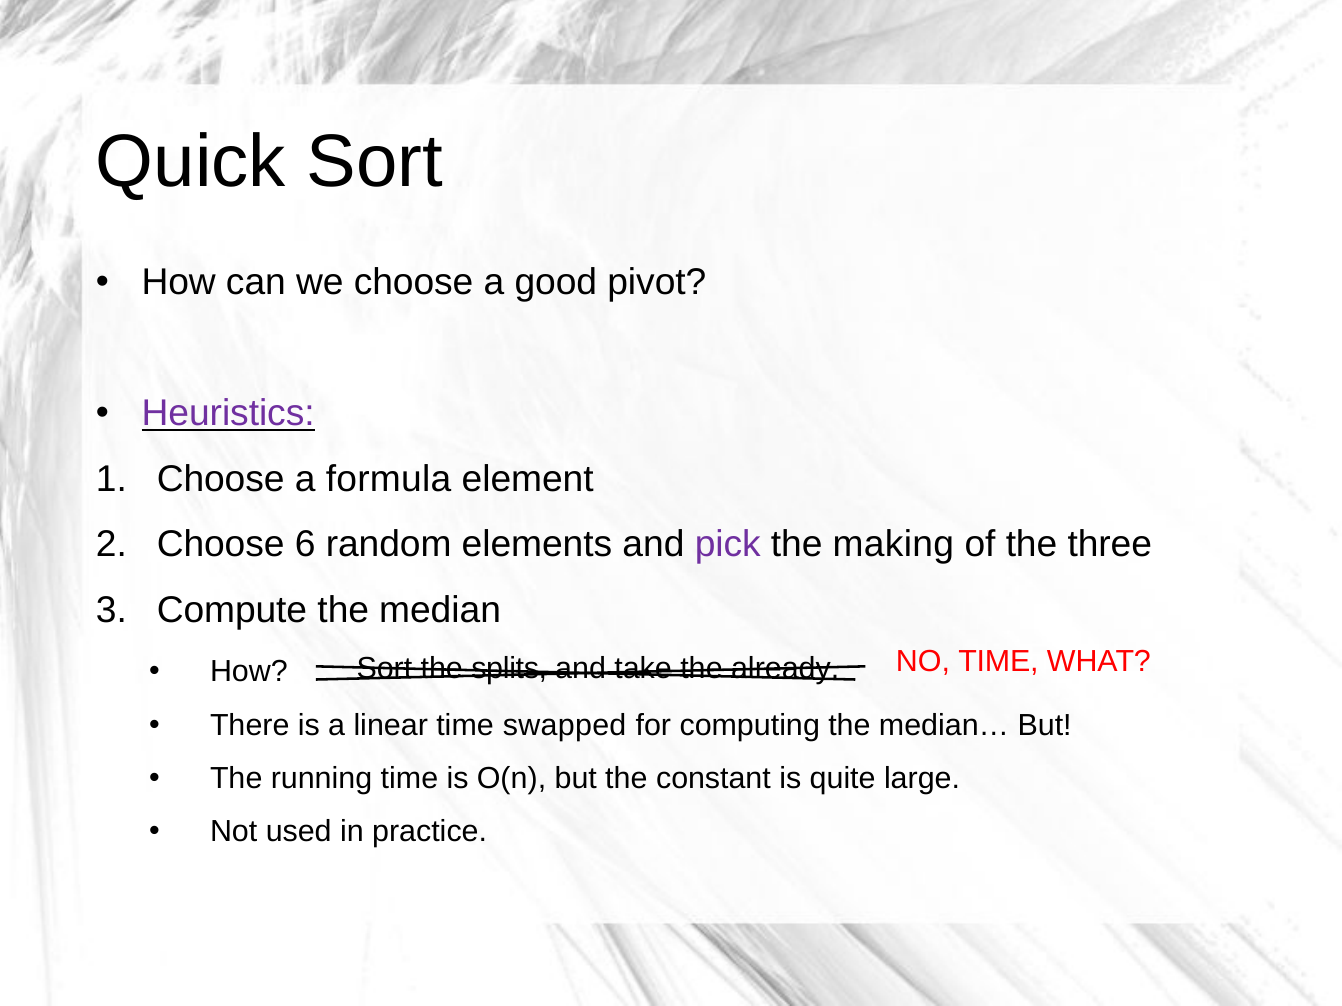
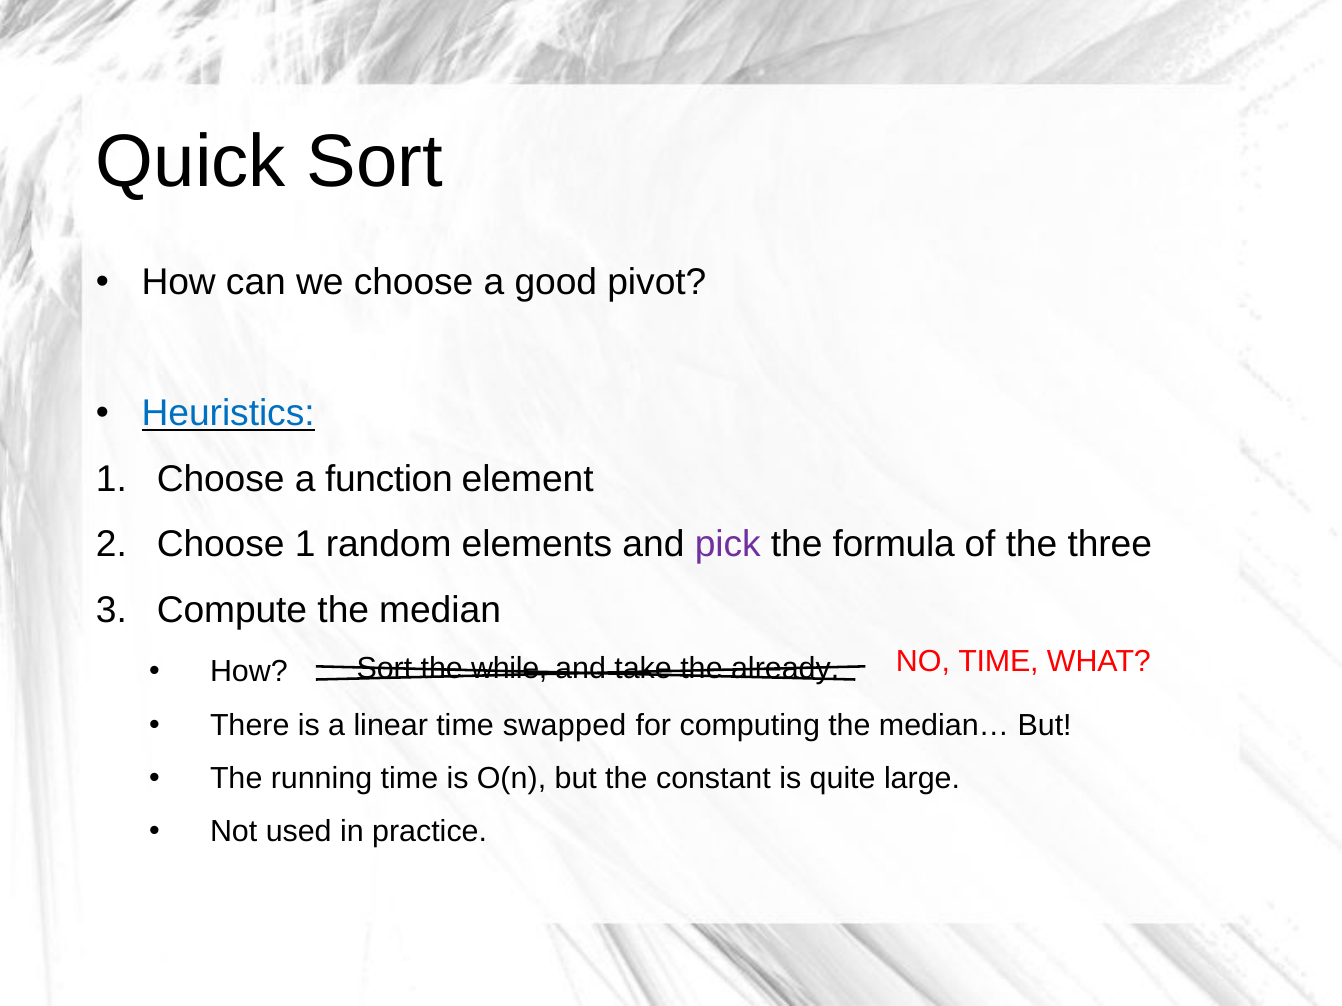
Heuristics colour: purple -> blue (228, 413)
formula: formula -> function (389, 479)
Choose 6: 6 -> 1 (305, 545)
making: making -> formula (894, 545)
splits: splits -> while (509, 668)
